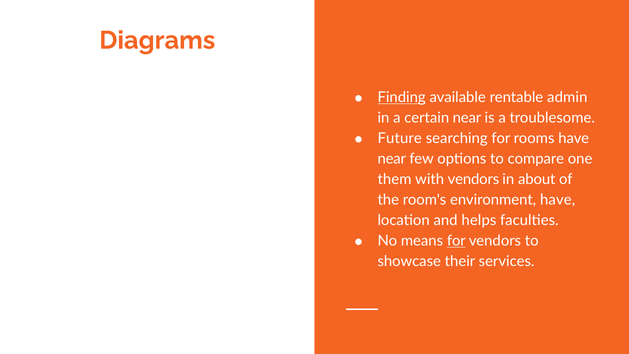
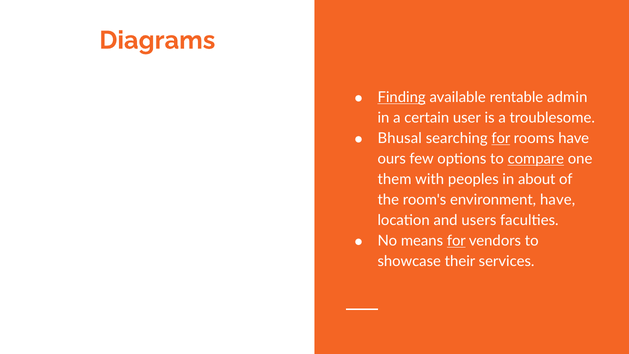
certain near: near -> user (467, 118)
Future: Future -> Bhusal (400, 138)
for underline: none -> present (501, 138)
near: near -> ours (392, 159)
compare underline: none -> present (536, 159)
with vendors: vendors -> peoples (473, 179)
helps: helps -> users (479, 220)
